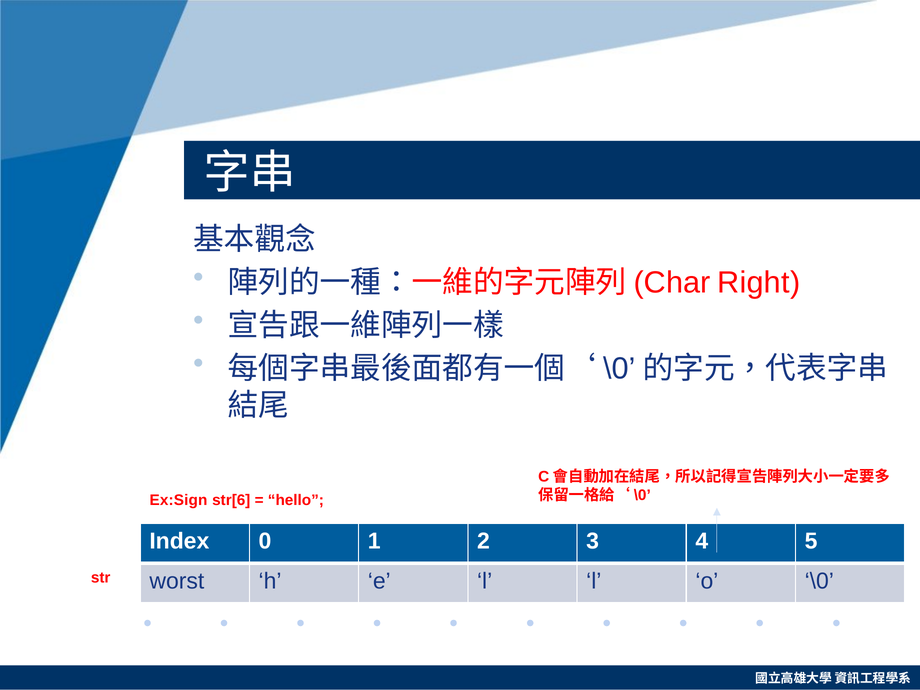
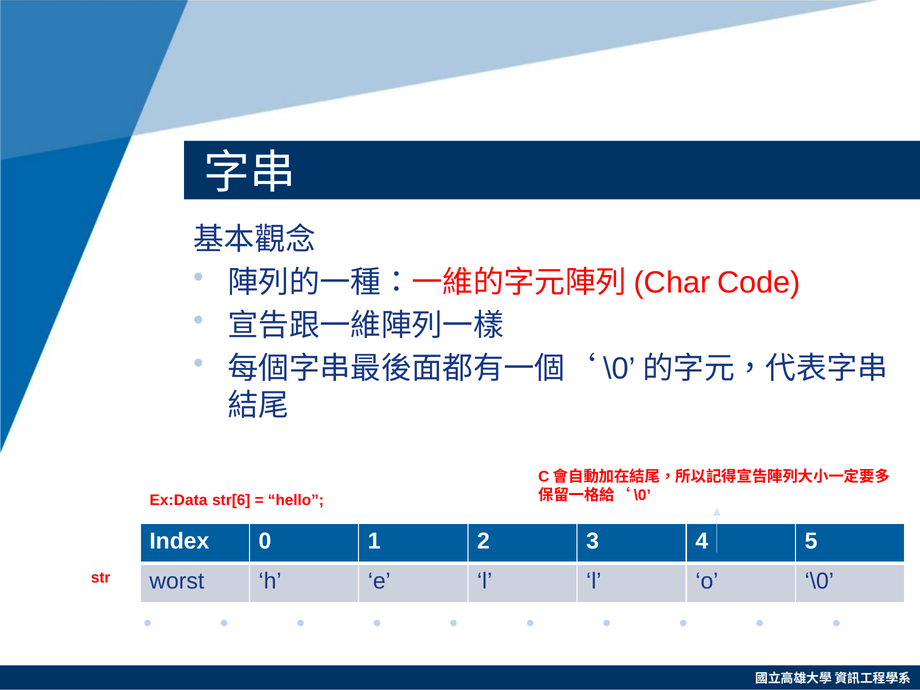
Right: Right -> Code (759, 283)
Ex:Sign: Ex:Sign -> Ex:Data (178, 500)
